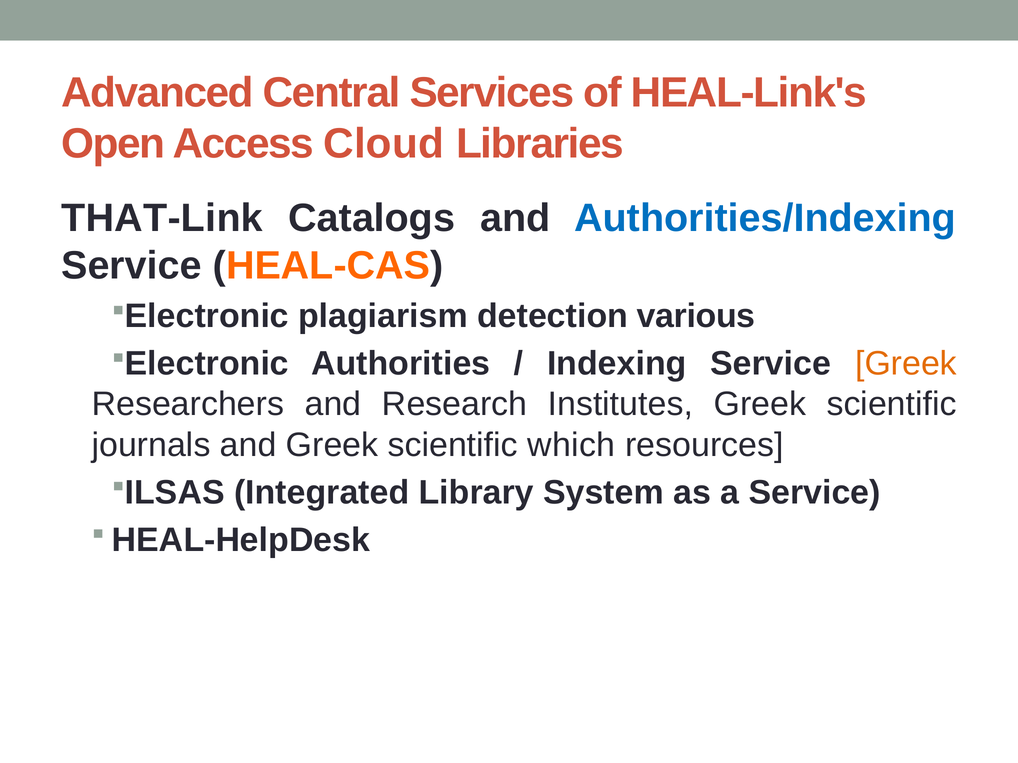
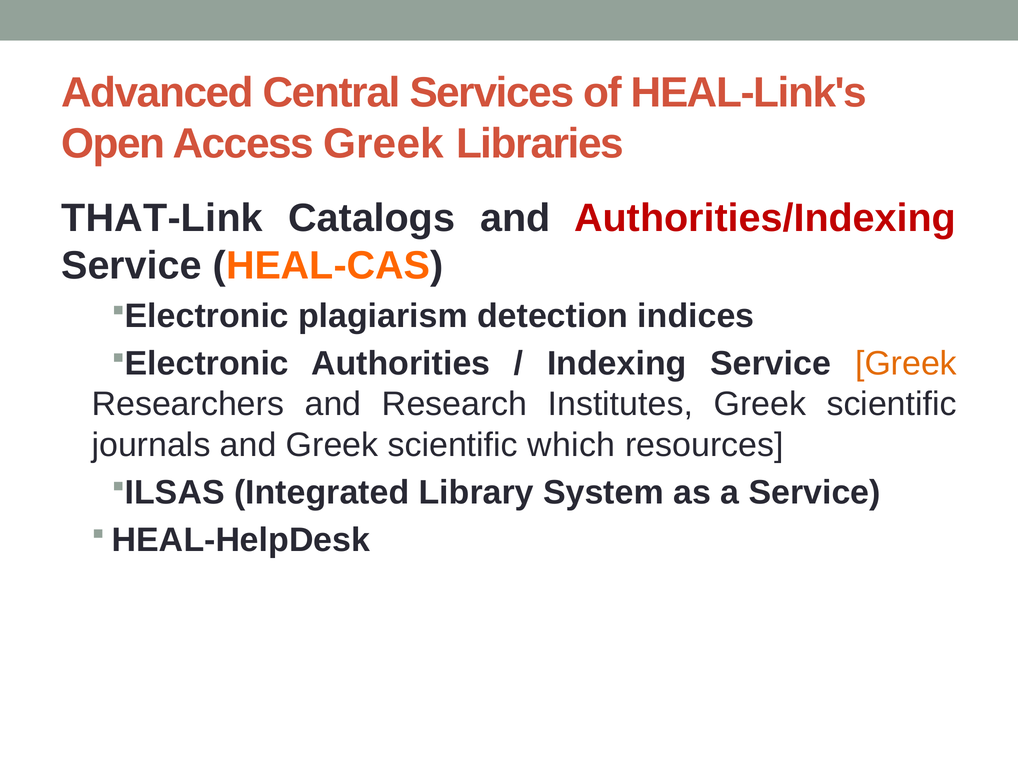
Access Cloud: Cloud -> Greek (384, 144)
Authorities/Indexing colour: blue -> red (765, 218)
various: various -> indices (696, 316)
